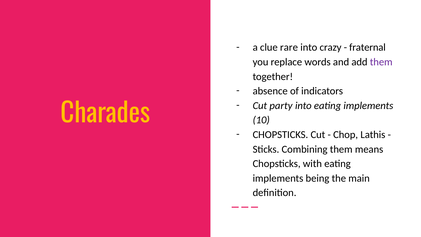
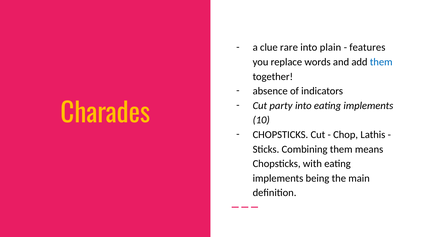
crazy: crazy -> plain (330, 47)
fraternal: fraternal -> features (367, 47)
them colour: purple -> blue (381, 62)
